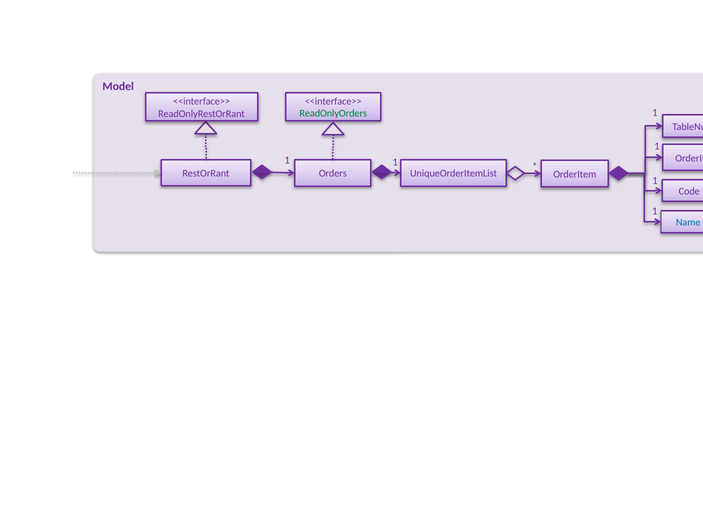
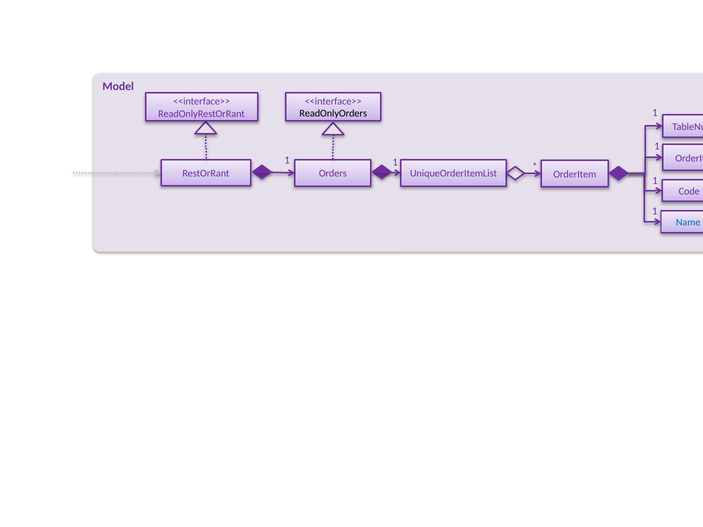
ReadOnlyOrders colour: green -> black (333, 113)
